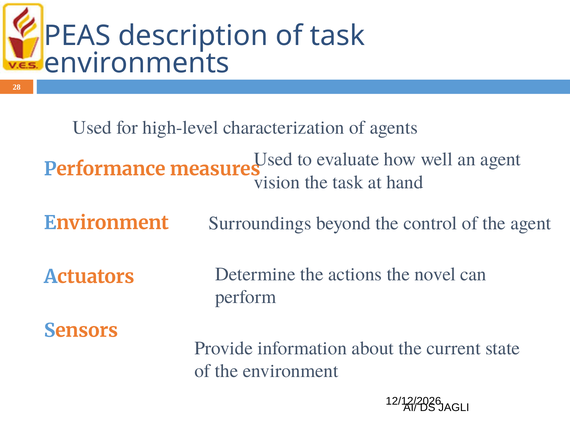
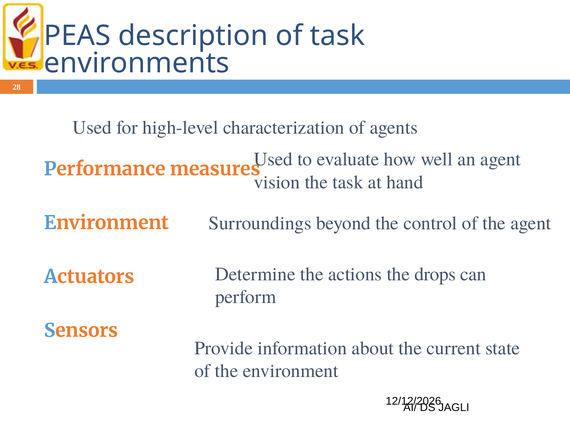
novel: novel -> drops (435, 275)
